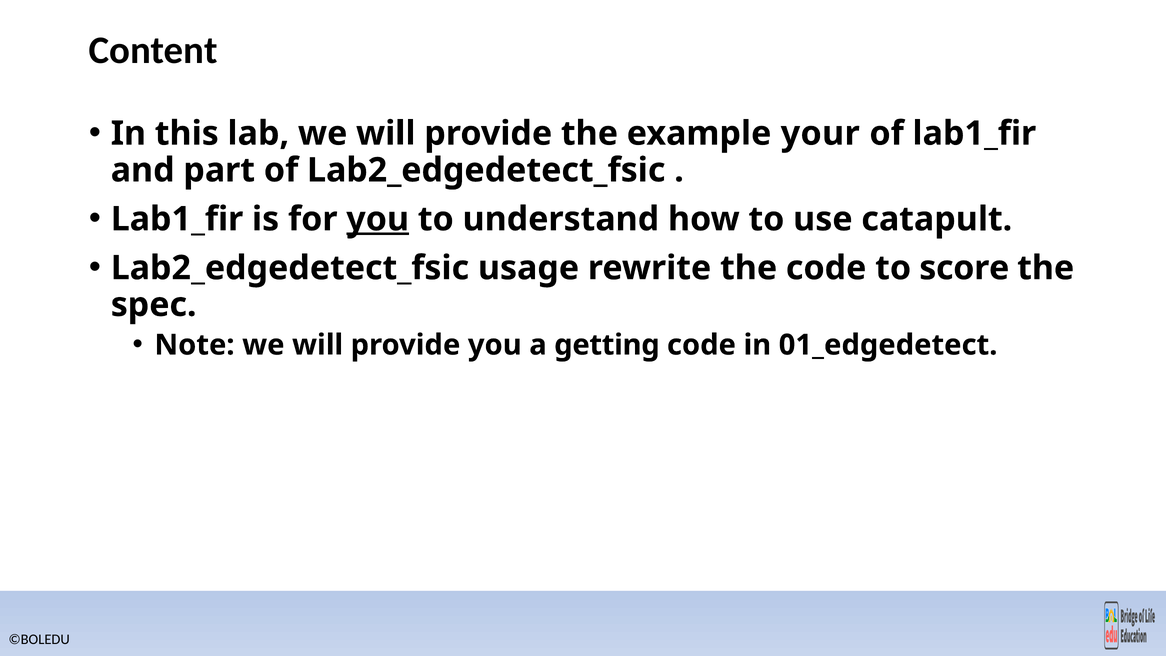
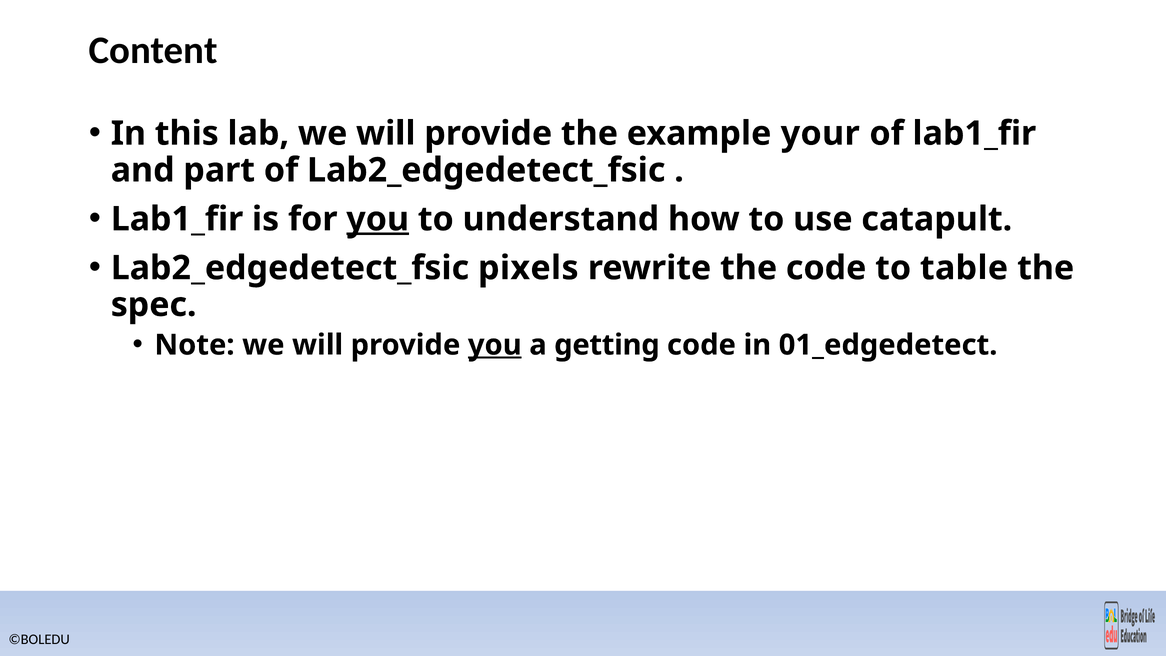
usage: usage -> pixels (528, 268)
score: score -> table (964, 268)
you underline: none -> present (495, 345)
